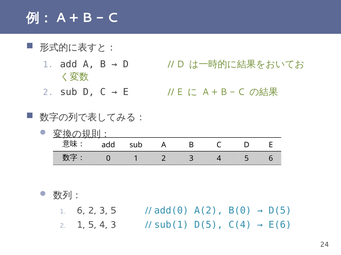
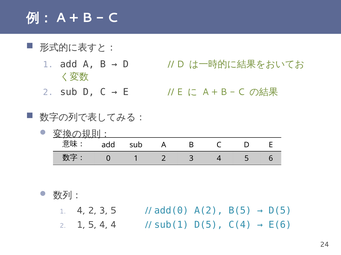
1 6: 6 -> 4 (81, 211)
B(0: B(0 -> B(5 (240, 211)
4 3: 3 -> 4 (113, 226)
